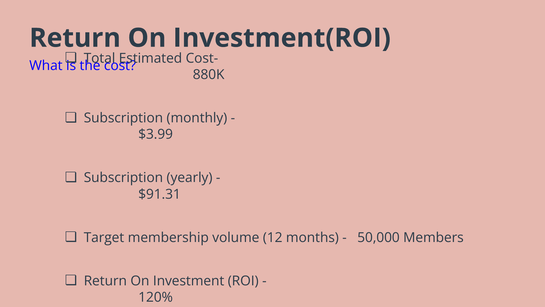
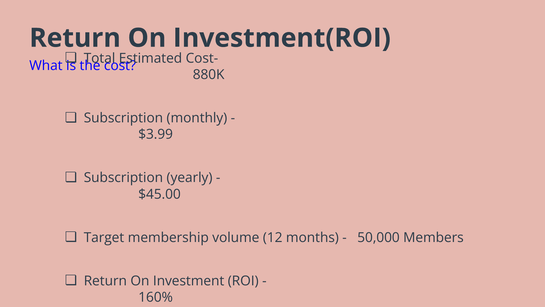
$91.31: $91.31 -> $45.00 (160, 194)
120%: 120% -> 160% (156, 297)
